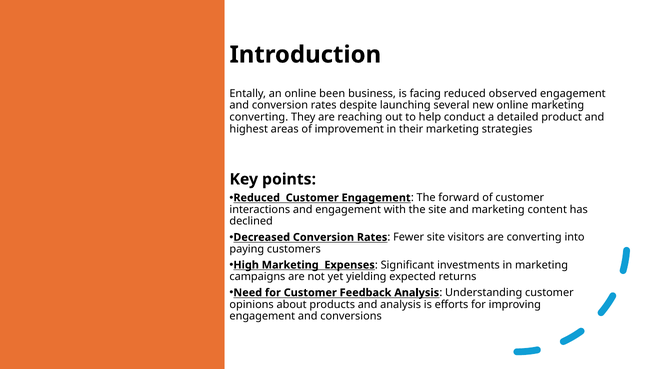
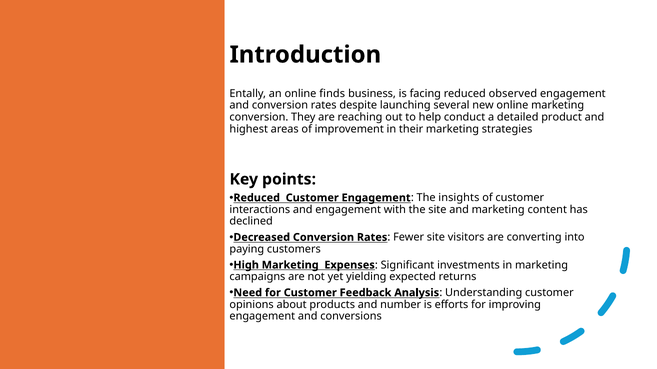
been: been -> finds (332, 94)
converting: converting -> conversion (259, 117)
forward: forward -> insights (459, 198)
and analysis: analysis -> number (401, 305)
